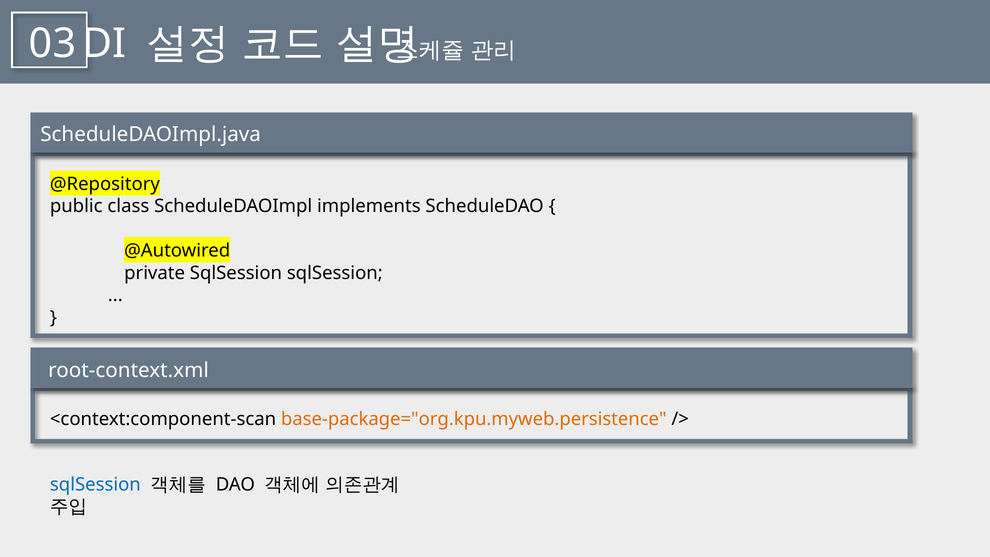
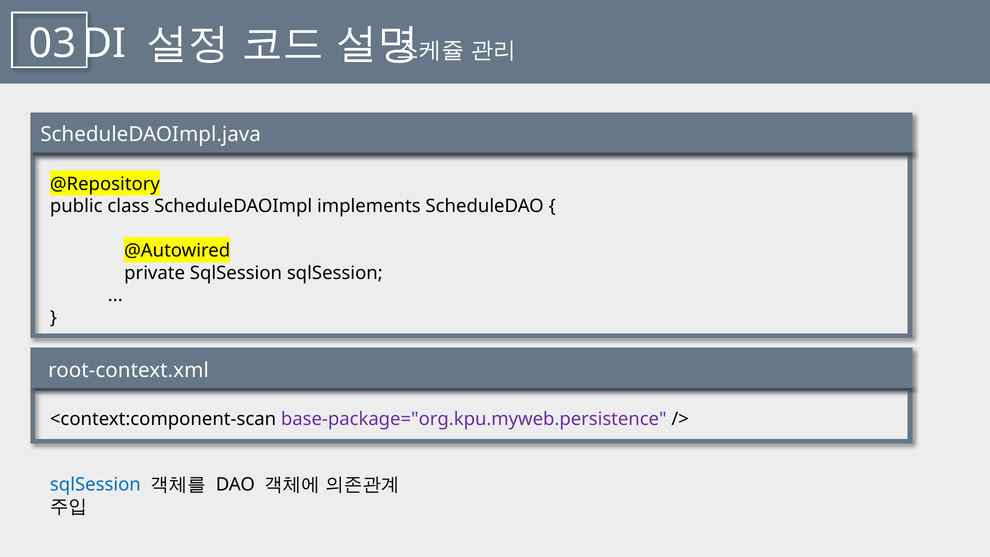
base-package="org.kpu.myweb.persistence colour: orange -> purple (474, 419)
